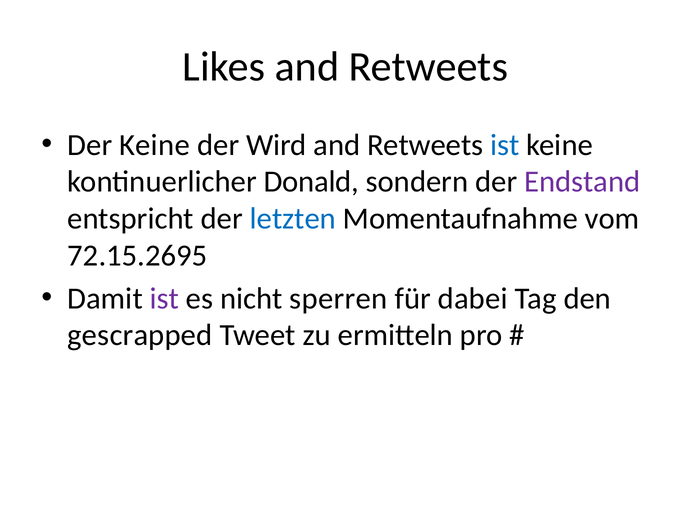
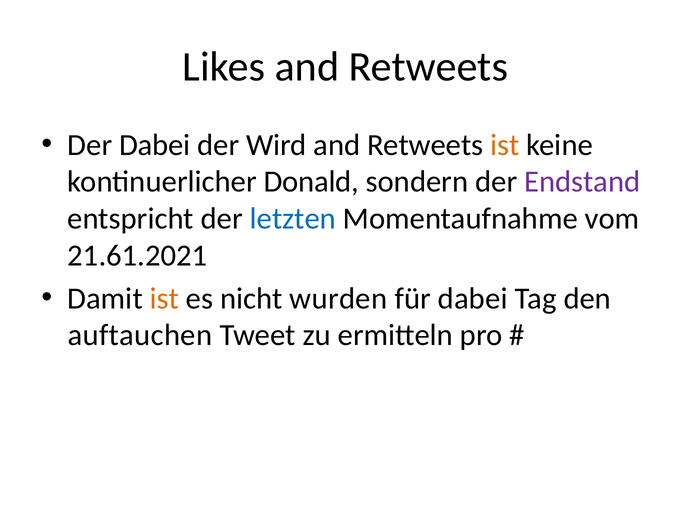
Der Keine: Keine -> Dabei (155, 145)
ist colour: blue -> orange (505, 145)
72.15.2695: 72.15.2695 -> 21.61.2021 (137, 256)
ist colour: purple -> orange (164, 299)
sperren: sperren -> wurden (338, 299)
gescrapped: gescrapped -> auftauchen (140, 335)
